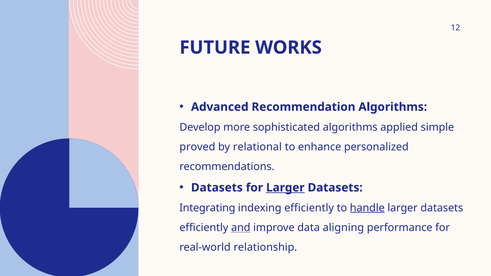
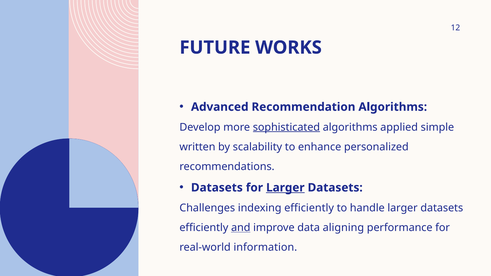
sophisticated underline: none -> present (286, 127)
proved: proved -> written (197, 147)
relational: relational -> scalability (257, 147)
Integrating: Integrating -> Challenges (207, 208)
handle underline: present -> none (367, 208)
relationship: relationship -> information (265, 247)
